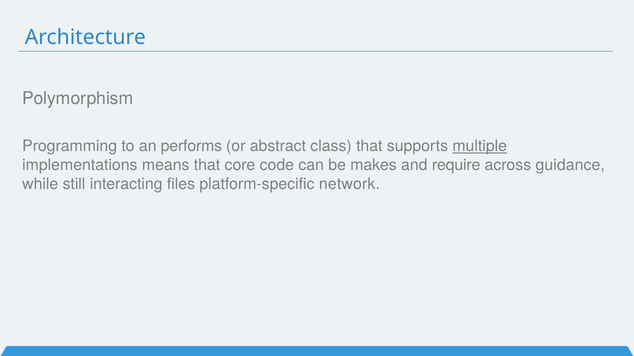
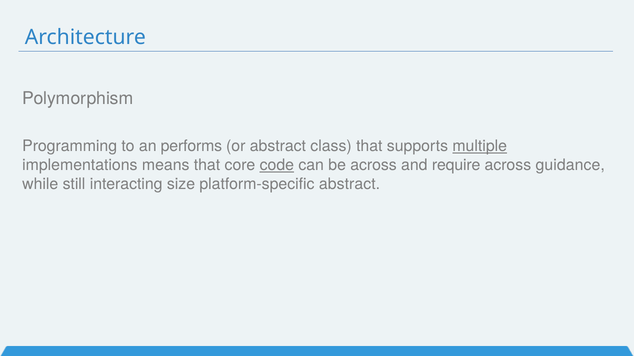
code underline: none -> present (277, 166)
be makes: makes -> across (374, 166)
files: files -> size (181, 185)
platform-specific network: network -> abstract (350, 185)
